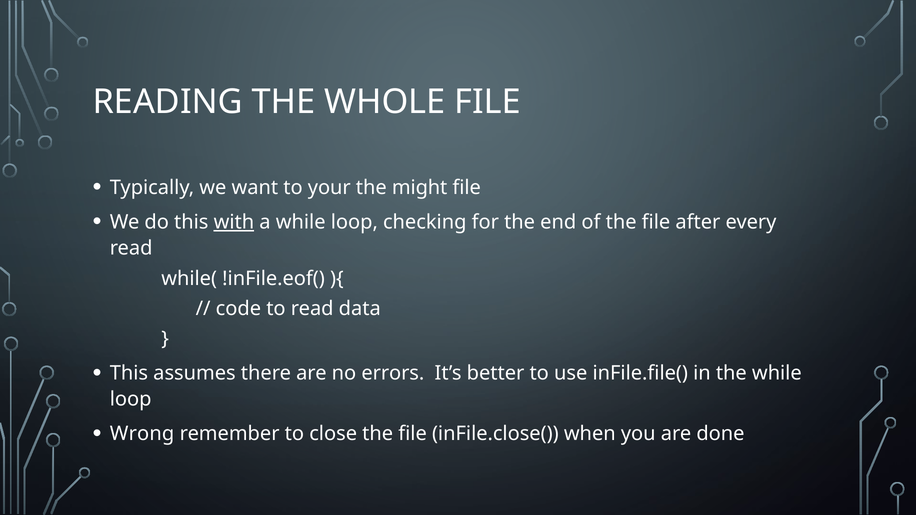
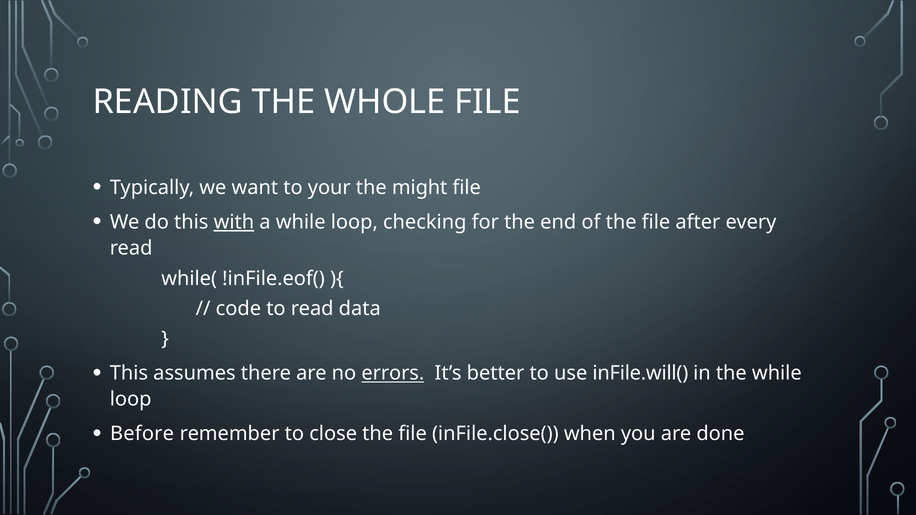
errors underline: none -> present (393, 374)
inFile.file(: inFile.file( -> inFile.will( (640, 374)
Wrong: Wrong -> Before (142, 434)
